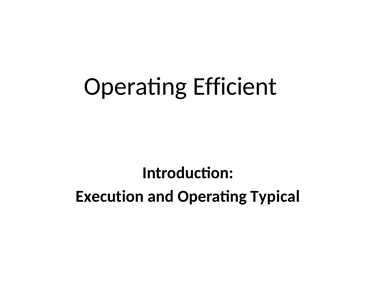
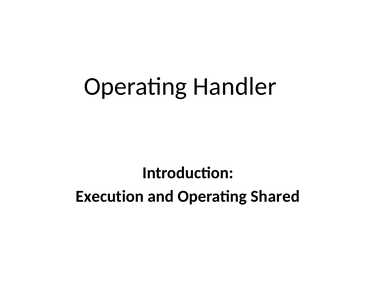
Efficient: Efficient -> Handler (235, 86)
Typical: Typical -> Shared (275, 196)
